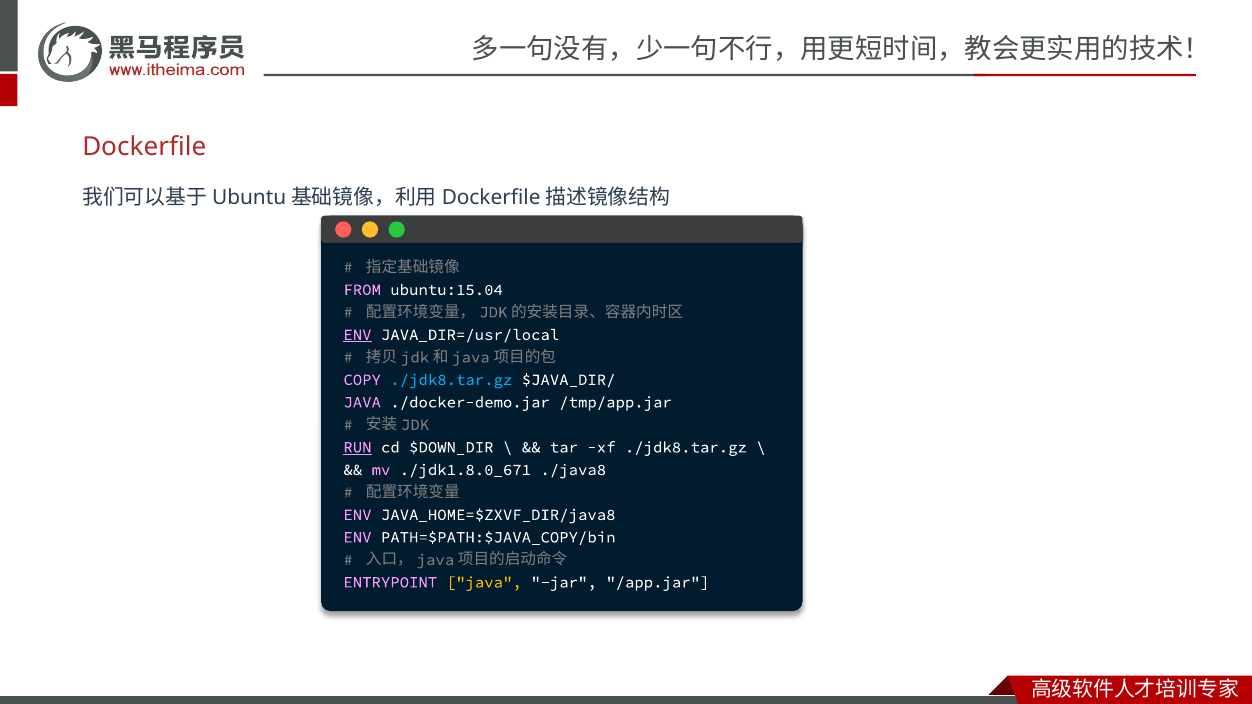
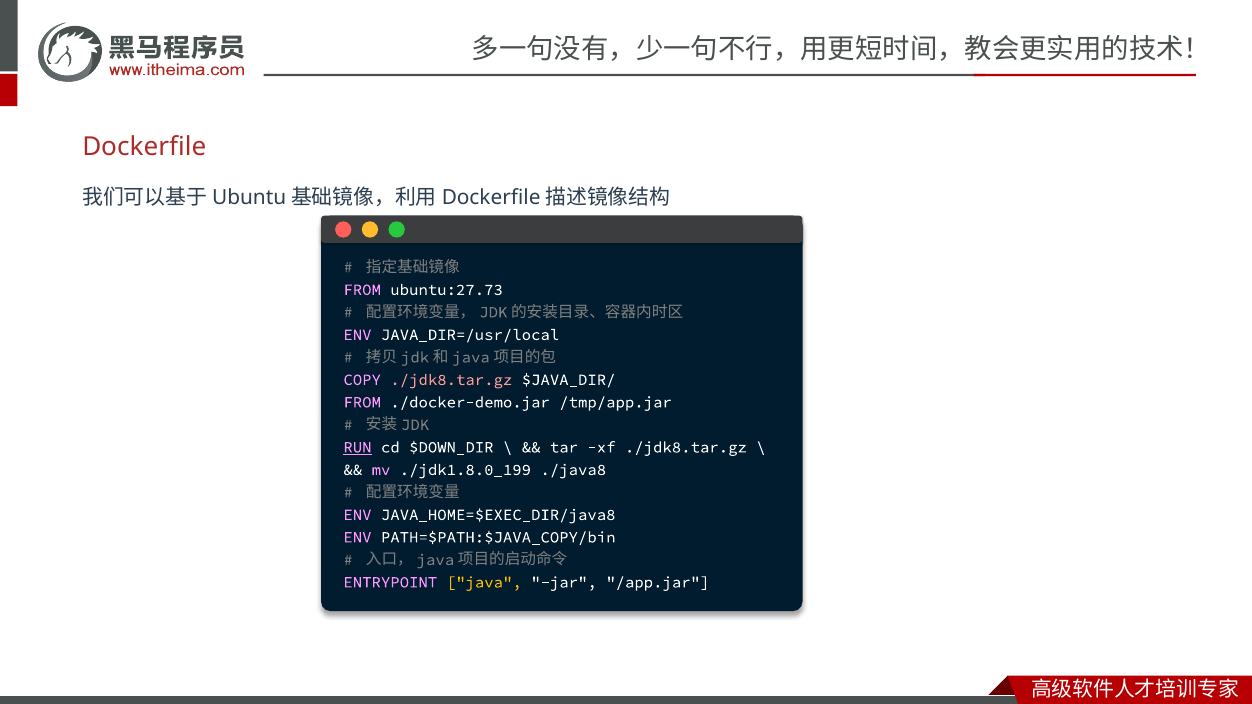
ubuntu:15.04: ubuntu:15.04 -> ubuntu:27.73 (447, 290)
ENV underline: present -> none (357, 335)
./jdk8.tar.gz colour: light blue -> pink (451, 380)
JAVA: JAVA -> FROM (362, 402)
./jdk1.8.0_671: ./jdk1.8.0_671 -> ./jdk1.8.0_199 (465, 470)
JAVA_HOME=$ZXVF_DIR/java8: JAVA_HOME=$ZXVF_DIR/java8 -> JAVA_HOME=$EXEC_DIR/java8 (498, 515)
